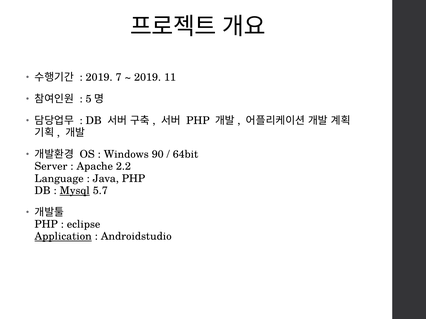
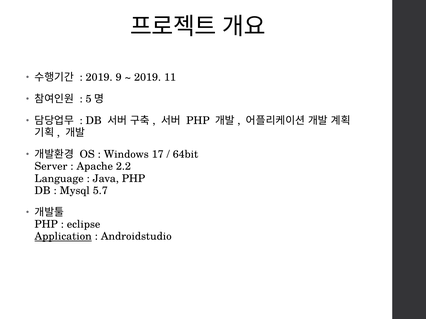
7: 7 -> 9 (119, 77)
90: 90 -> 17 (158, 154)
Mysql underline: present -> none (75, 191)
